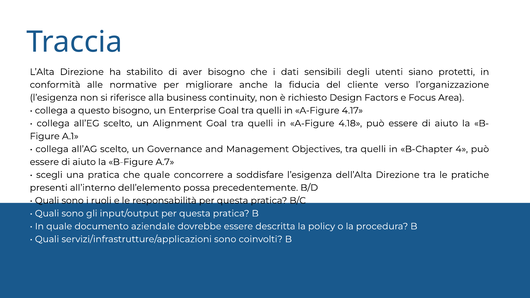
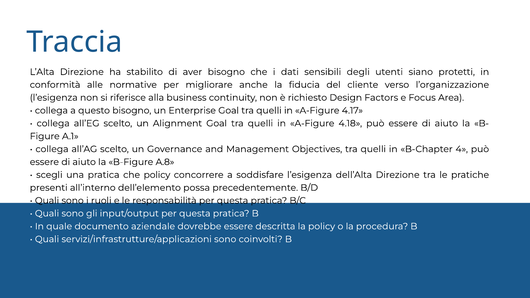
A.7: A.7 -> A.8 (165, 162)
che quale: quale -> policy (157, 175)
